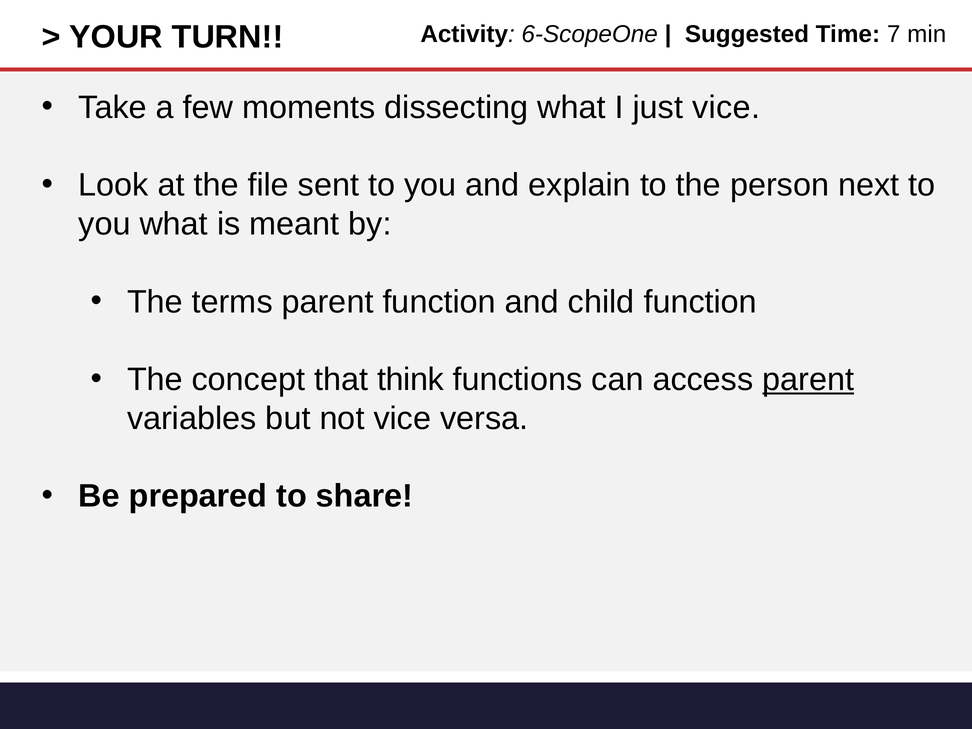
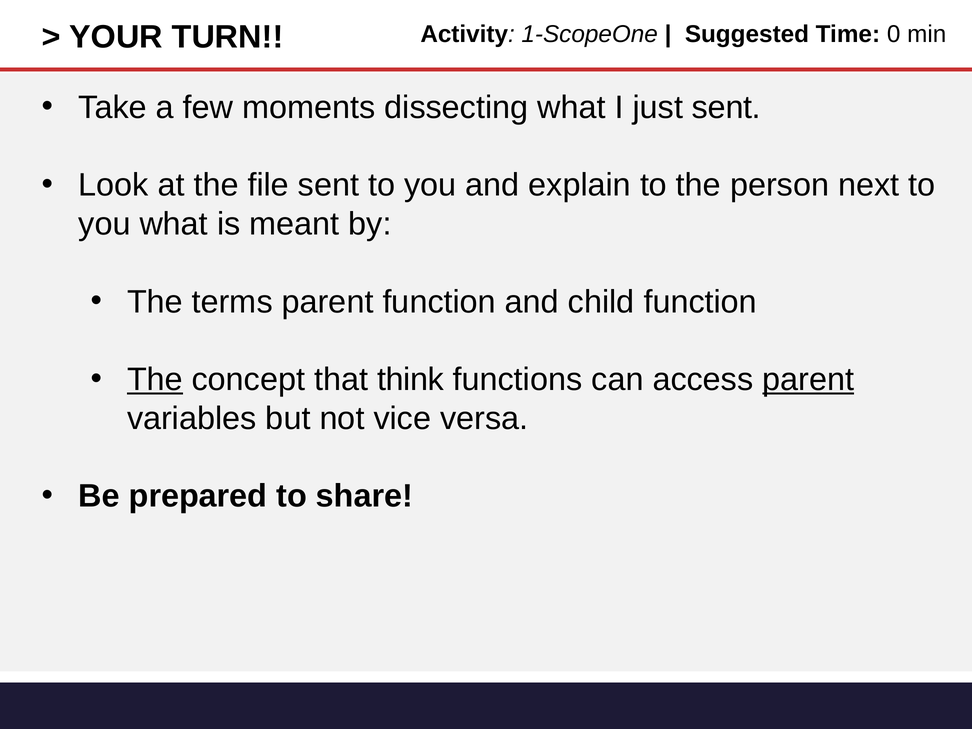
6-ScopeOne: 6-ScopeOne -> 1-ScopeOne (590, 34)
7: 7 -> 0 (894, 34)
just vice: vice -> sent (726, 107)
The underline: none -> present (155, 380)
